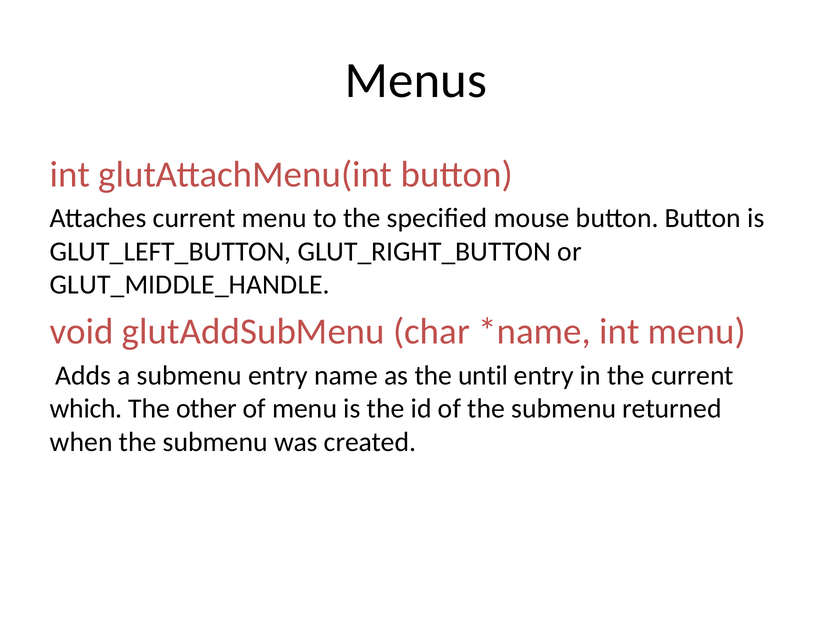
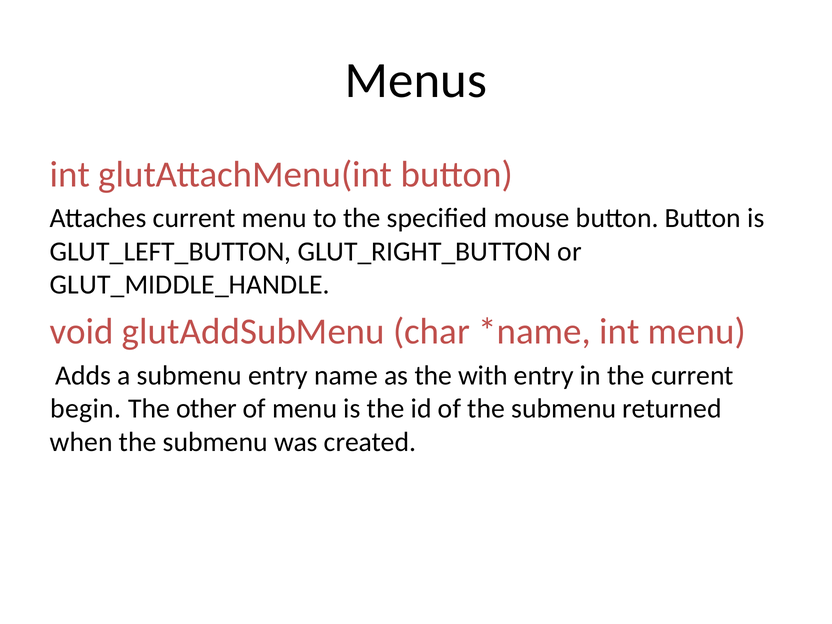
until: until -> with (483, 375)
which: which -> begin (86, 409)
